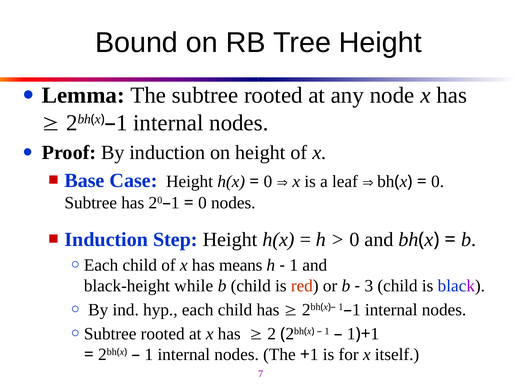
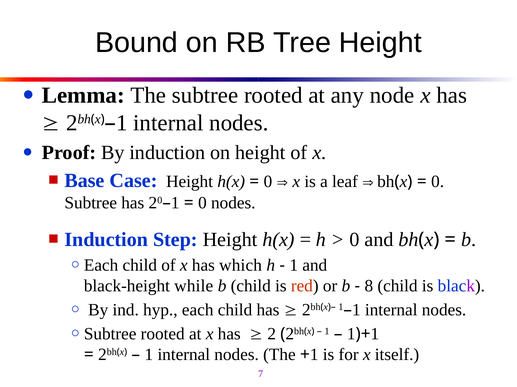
means: means -> which (241, 266)
3: 3 -> 8 (369, 286)
